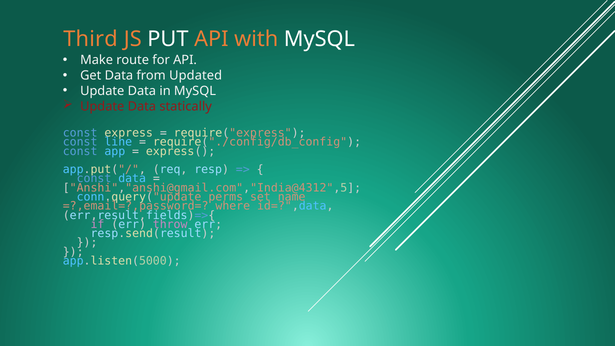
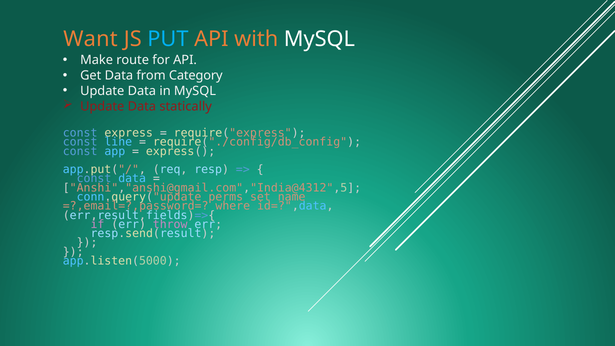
Third: Third -> Want (90, 39)
PUT colour: white -> light blue (168, 39)
Updated: Updated -> Category (196, 76)
